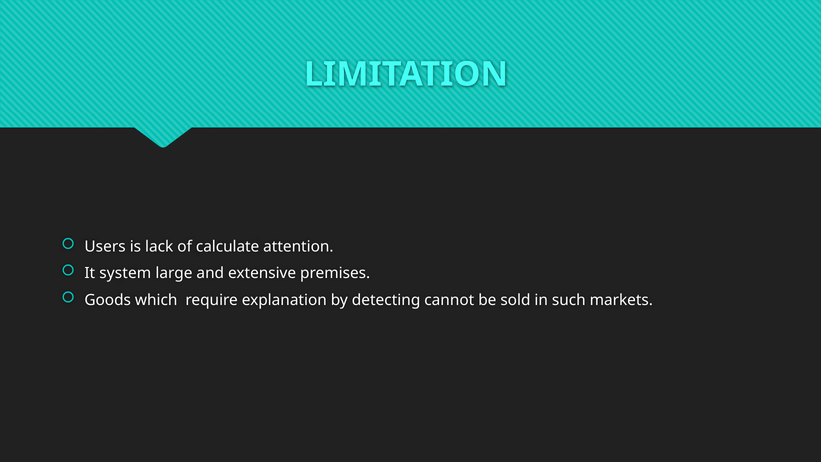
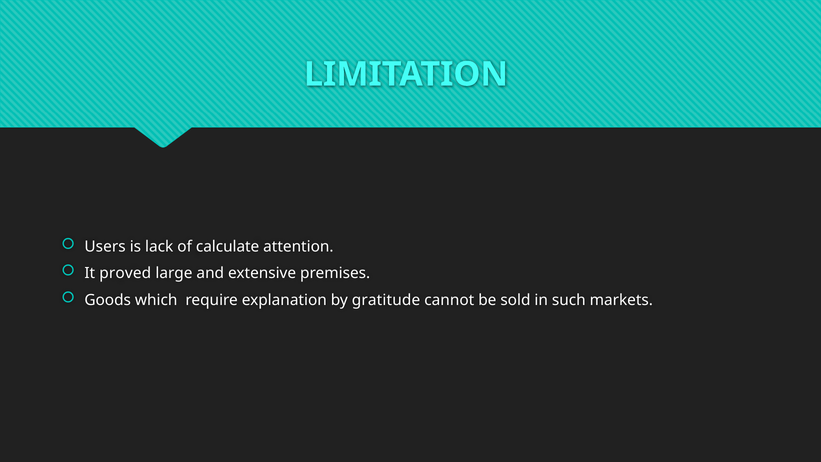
system: system -> proved (125, 273)
detecting: detecting -> gratitude (386, 300)
